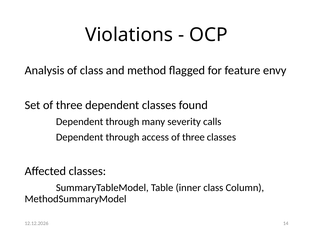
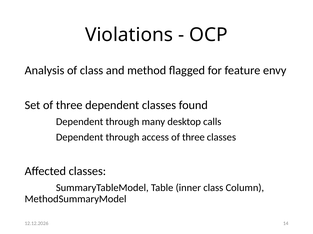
severity: severity -> desktop (184, 122)
